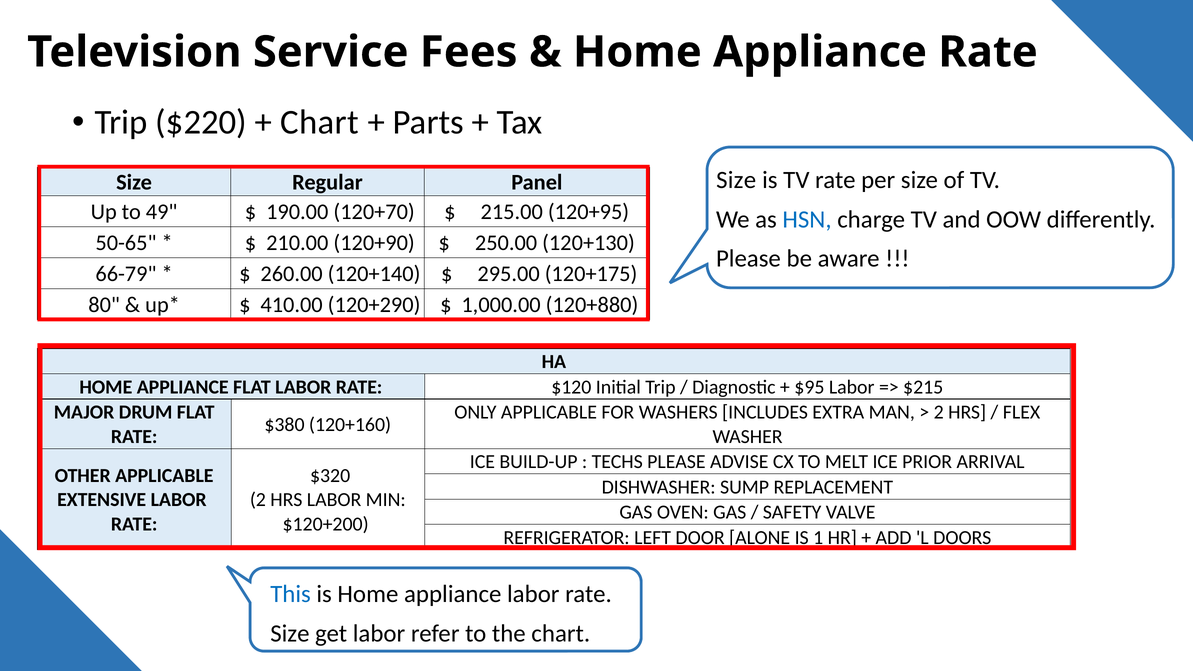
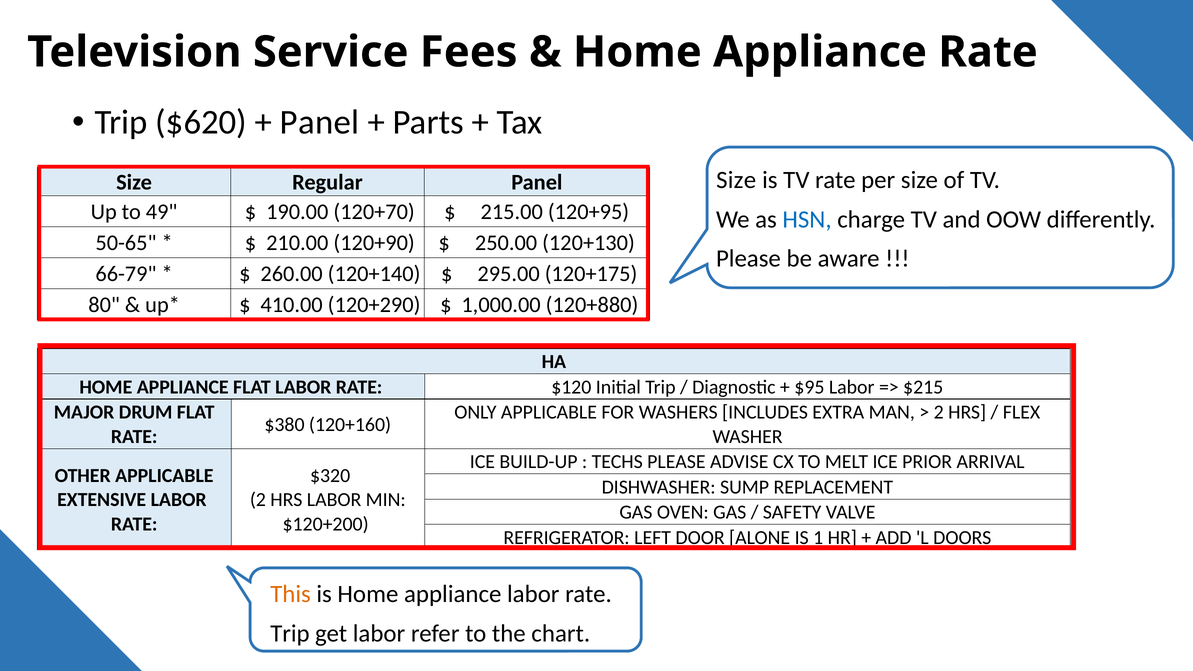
$220: $220 -> $620 (201, 122)
Chart: Chart -> Panel (320, 122)
This colour: blue -> orange (291, 594)
Size: Size -> Trip (290, 633)
